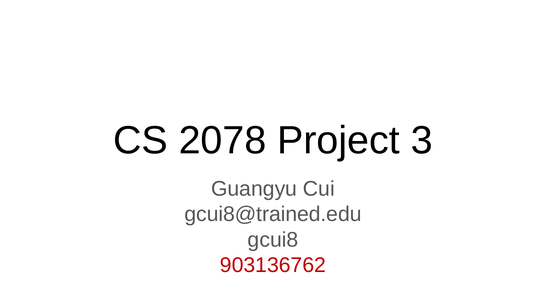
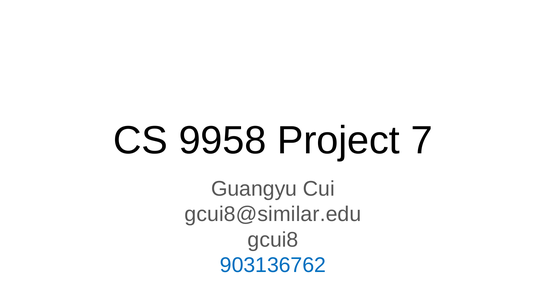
2078: 2078 -> 9958 (223, 141)
3: 3 -> 7 (422, 141)
gcui8@trained.edu: gcui8@trained.edu -> gcui8@similar.edu (273, 214)
903136762 colour: red -> blue (273, 265)
